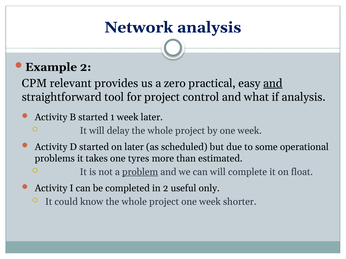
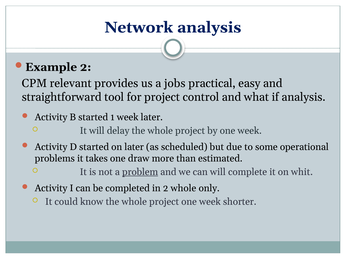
zero: zero -> jobs (175, 83)
and underline: present -> none (273, 83)
tyres: tyres -> draw (139, 159)
float: float -> whit (302, 172)
2 useful: useful -> whole (183, 189)
